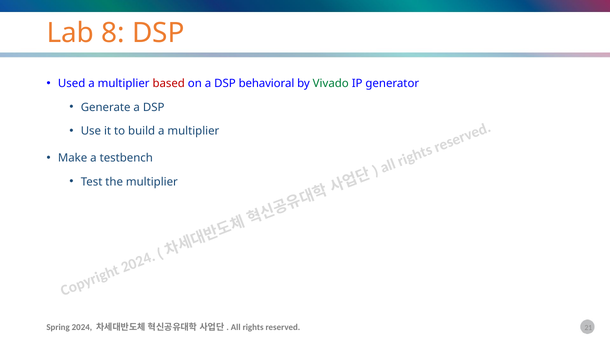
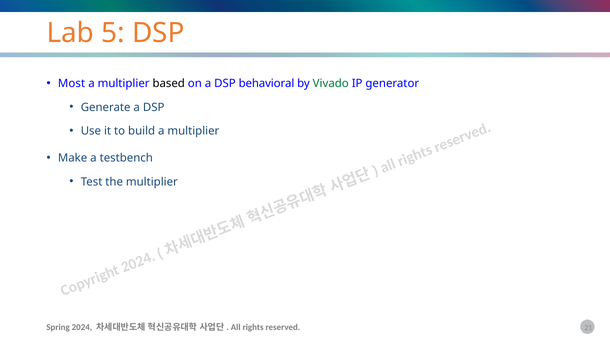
8: 8 -> 5 (113, 33)
Used: Used -> Most (72, 84)
based colour: red -> black (169, 84)
